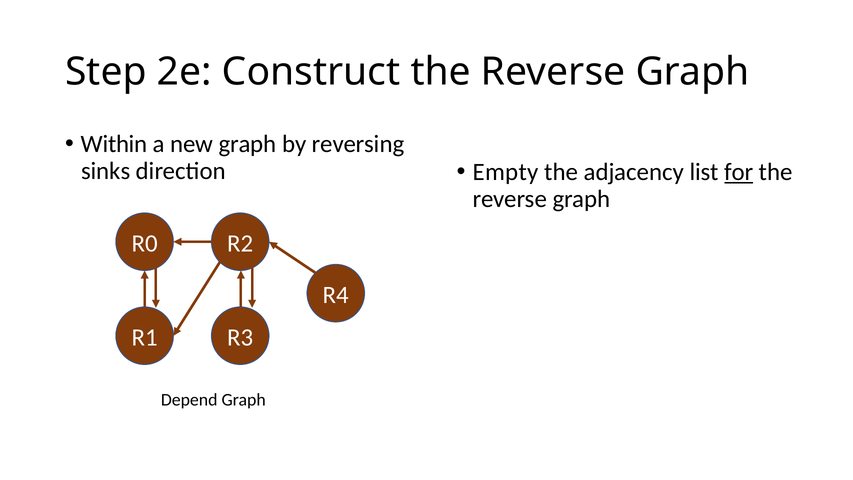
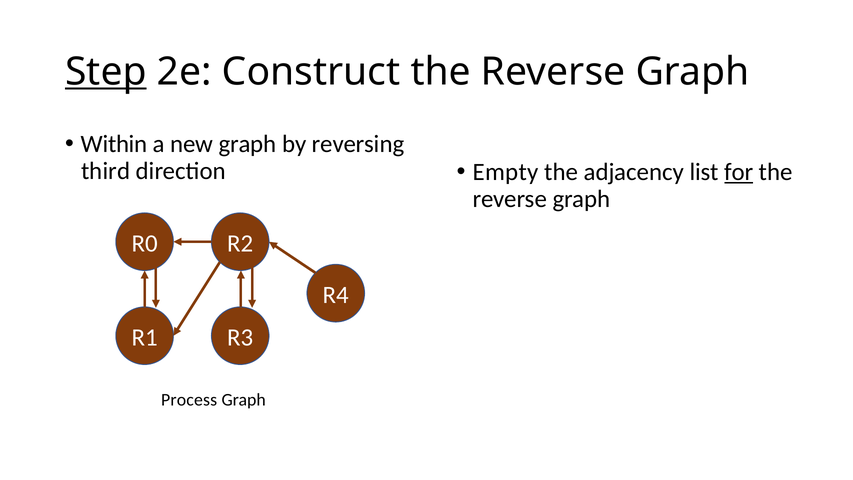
Step underline: none -> present (106, 72)
sinks: sinks -> third (106, 171)
Depend: Depend -> Process (189, 400)
